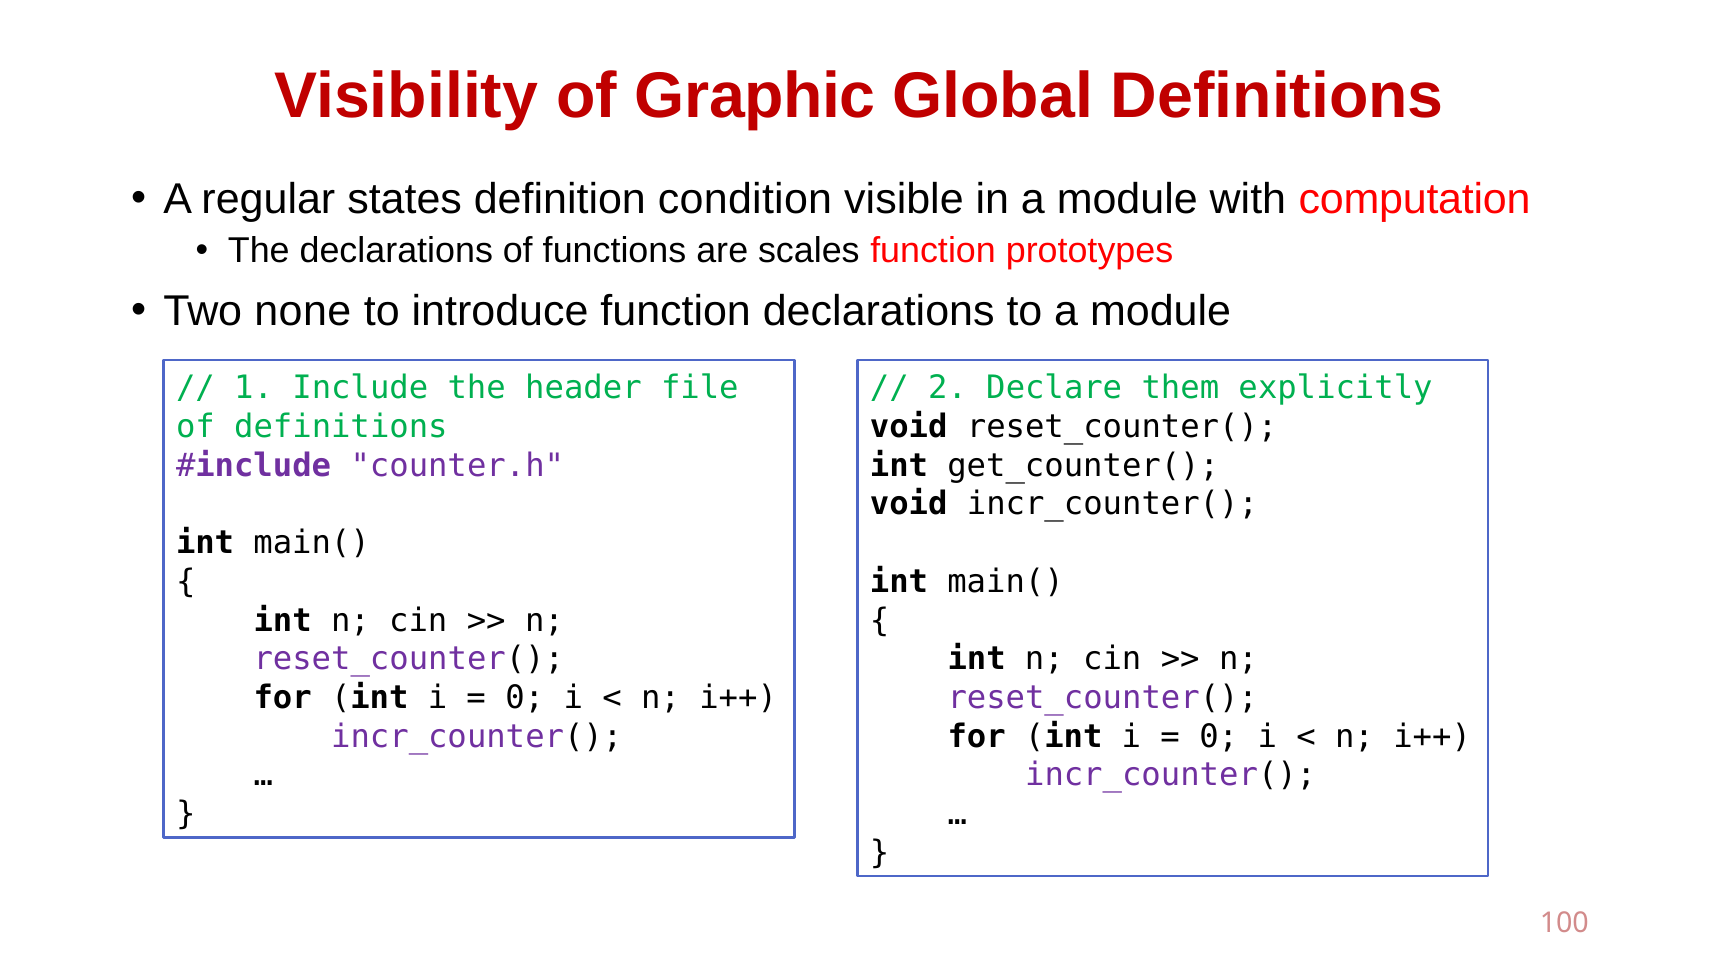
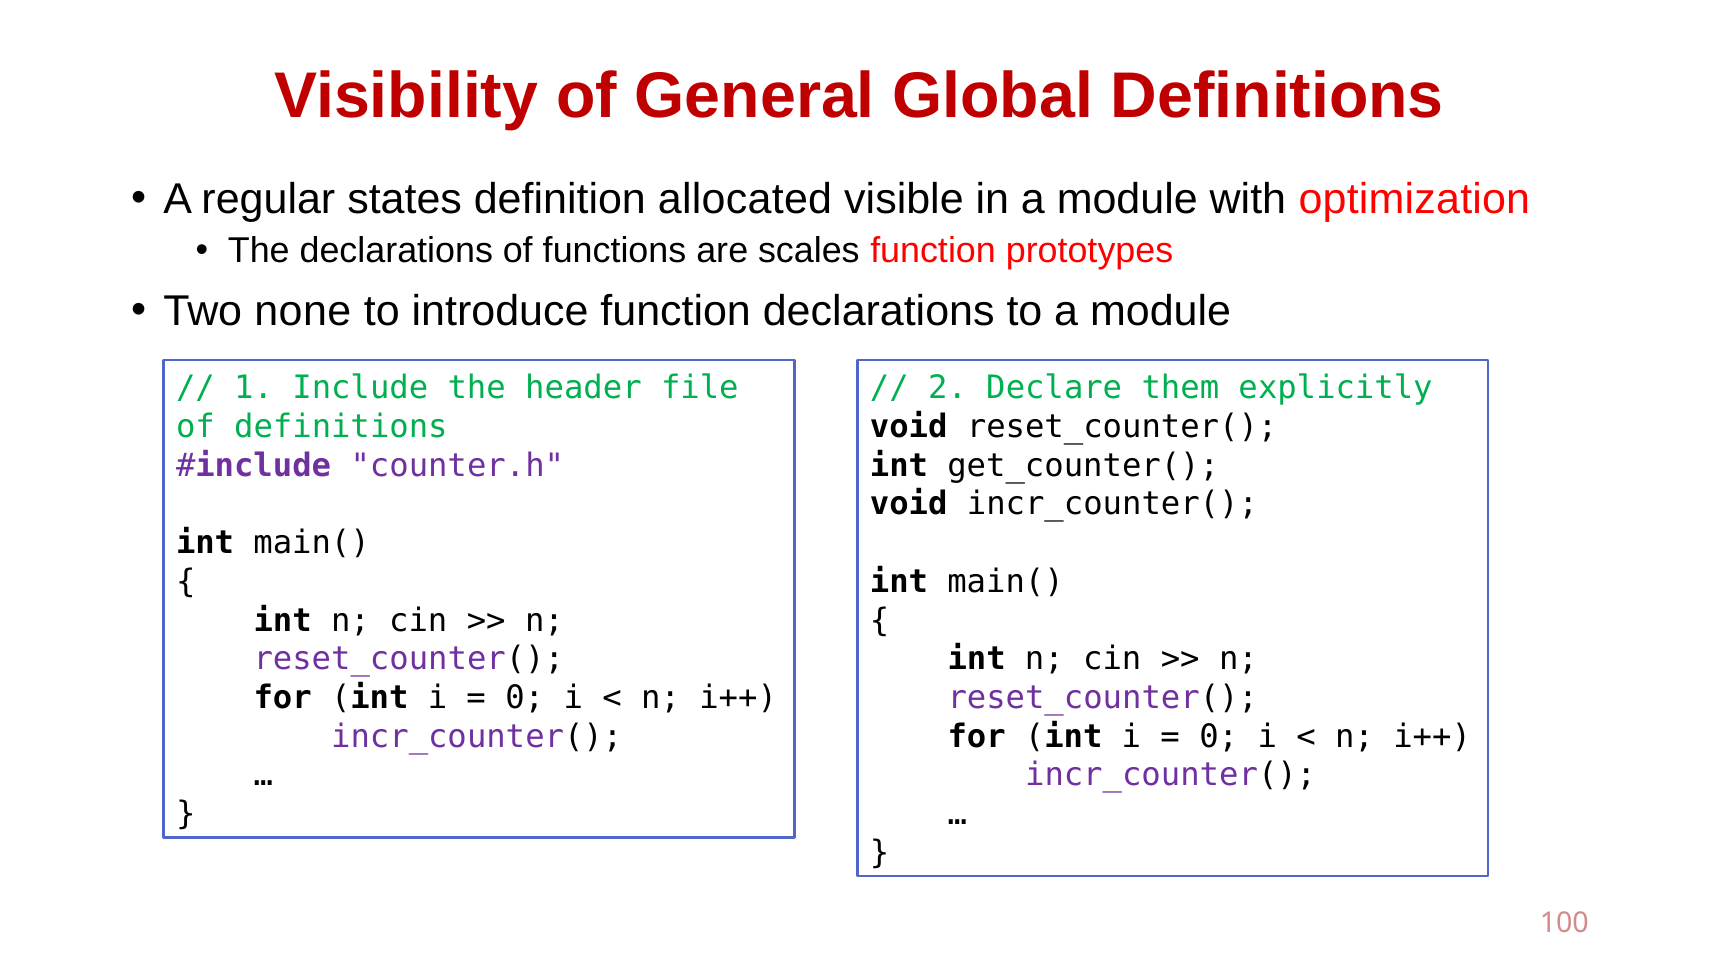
Graphic: Graphic -> General (755, 96)
condition: condition -> allocated (745, 199)
computation: computation -> optimization (1414, 199)
